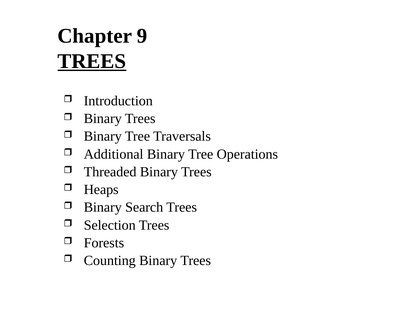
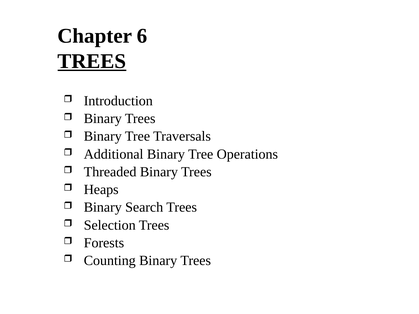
9: 9 -> 6 (142, 36)
